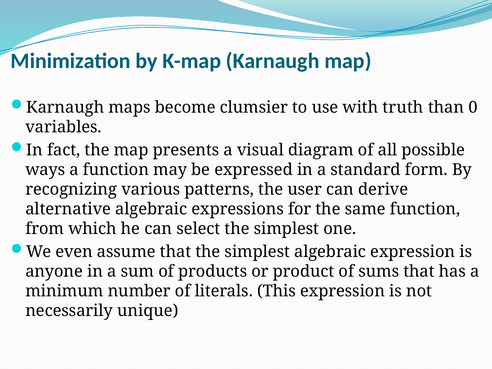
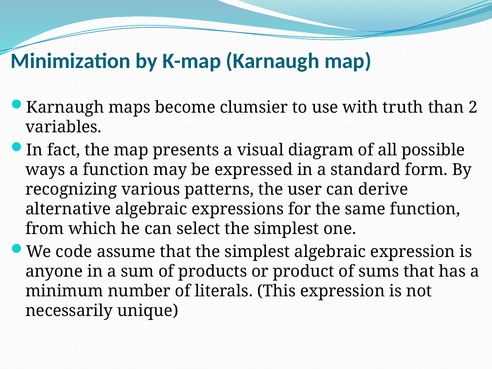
0: 0 -> 2 (473, 107)
even: even -> code (74, 252)
